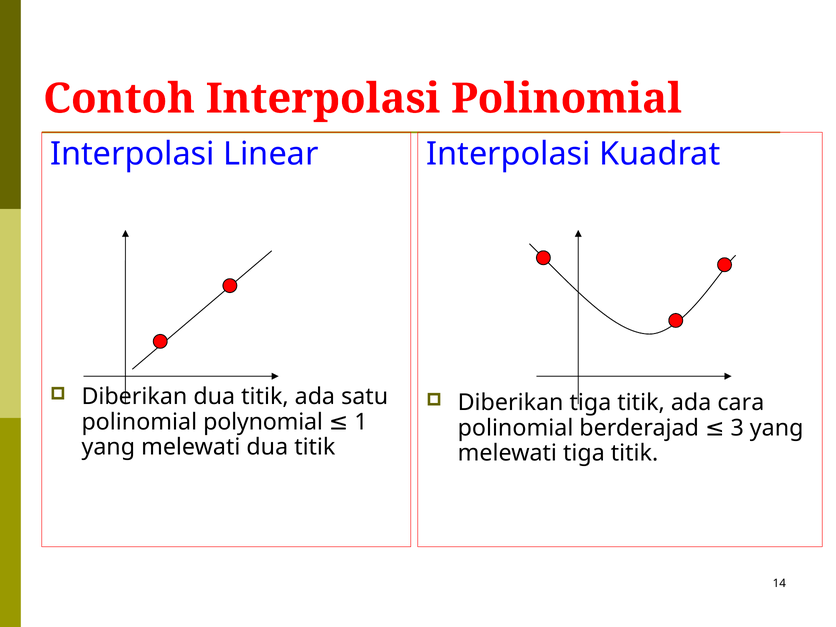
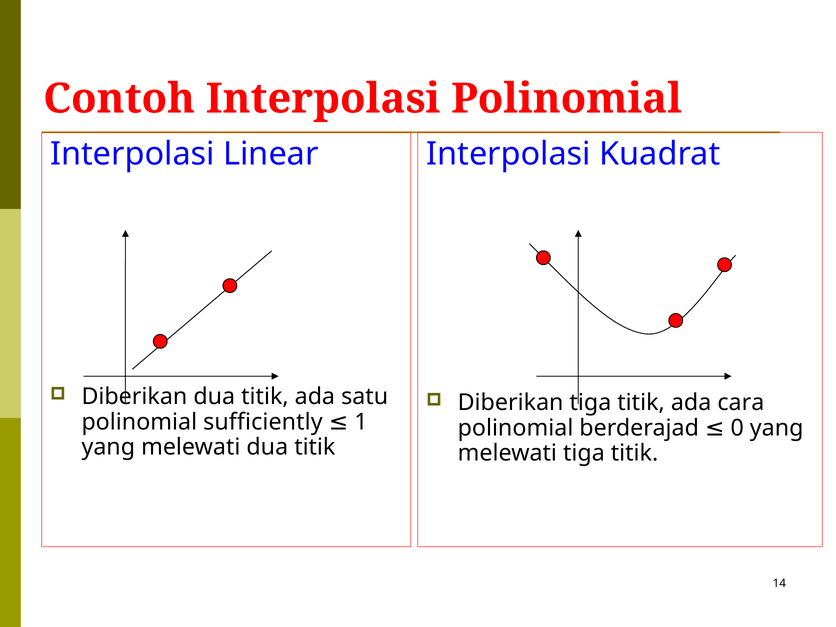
polynomial: polynomial -> sufficiently (263, 422)
3: 3 -> 0 (737, 428)
